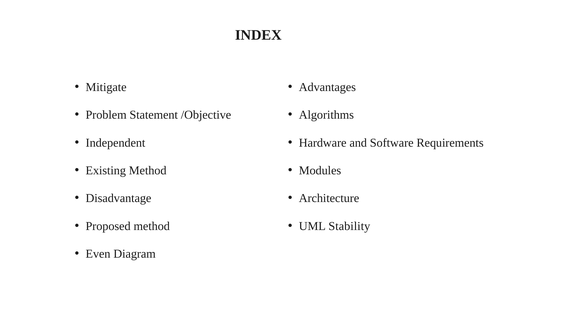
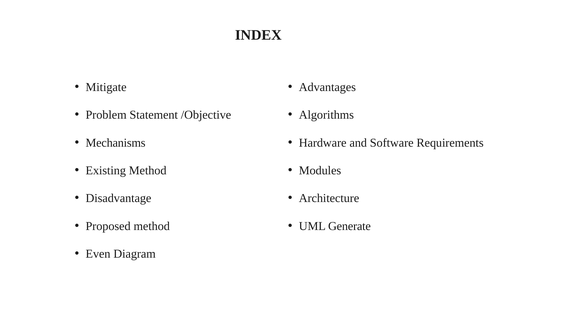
Independent: Independent -> Mechanisms (116, 143)
Stability: Stability -> Generate (349, 226)
